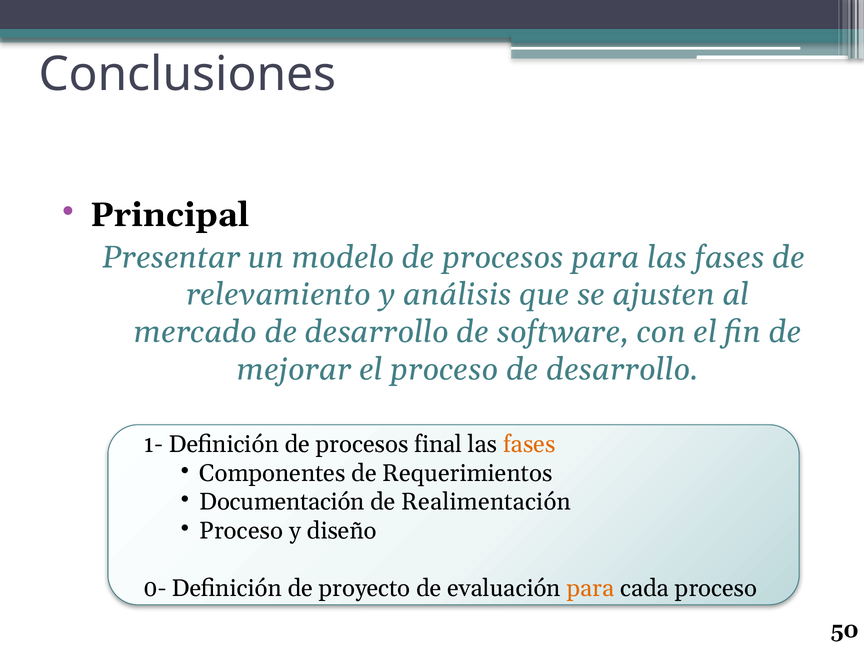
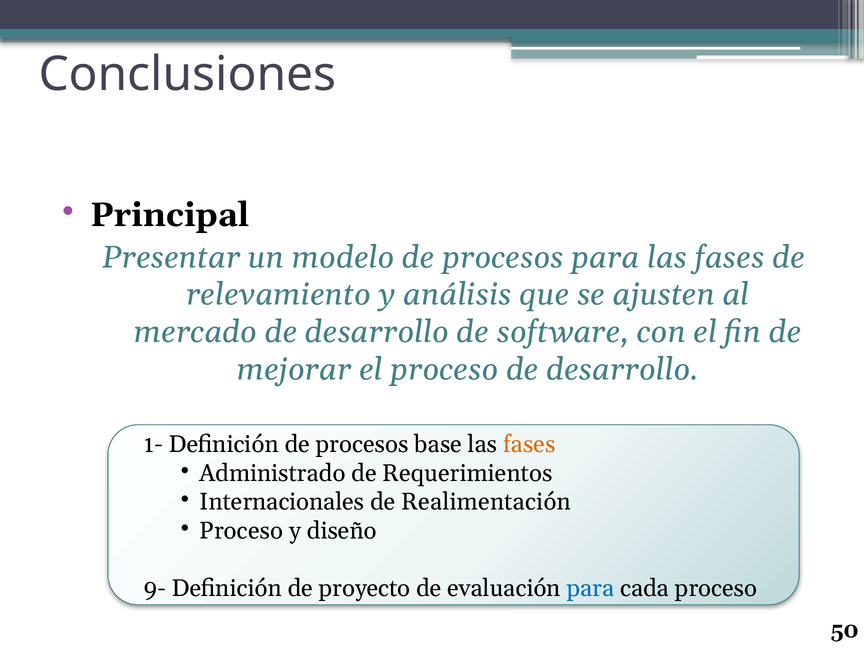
final: final -> base (438, 444)
Componentes: Componentes -> Administrado (272, 473)
Documentación: Documentación -> Internacionales (282, 502)
0-: 0- -> 9- (155, 588)
para colour: orange -> blue (590, 588)
